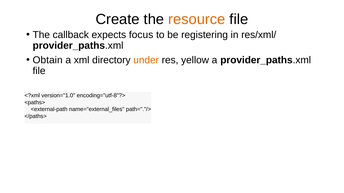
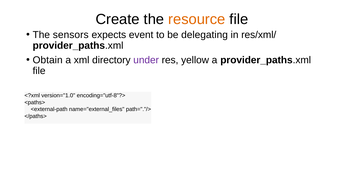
callback: callback -> sensors (71, 35)
focus: focus -> event (141, 35)
registering: registering -> delegating (205, 35)
under colour: orange -> purple (146, 60)
